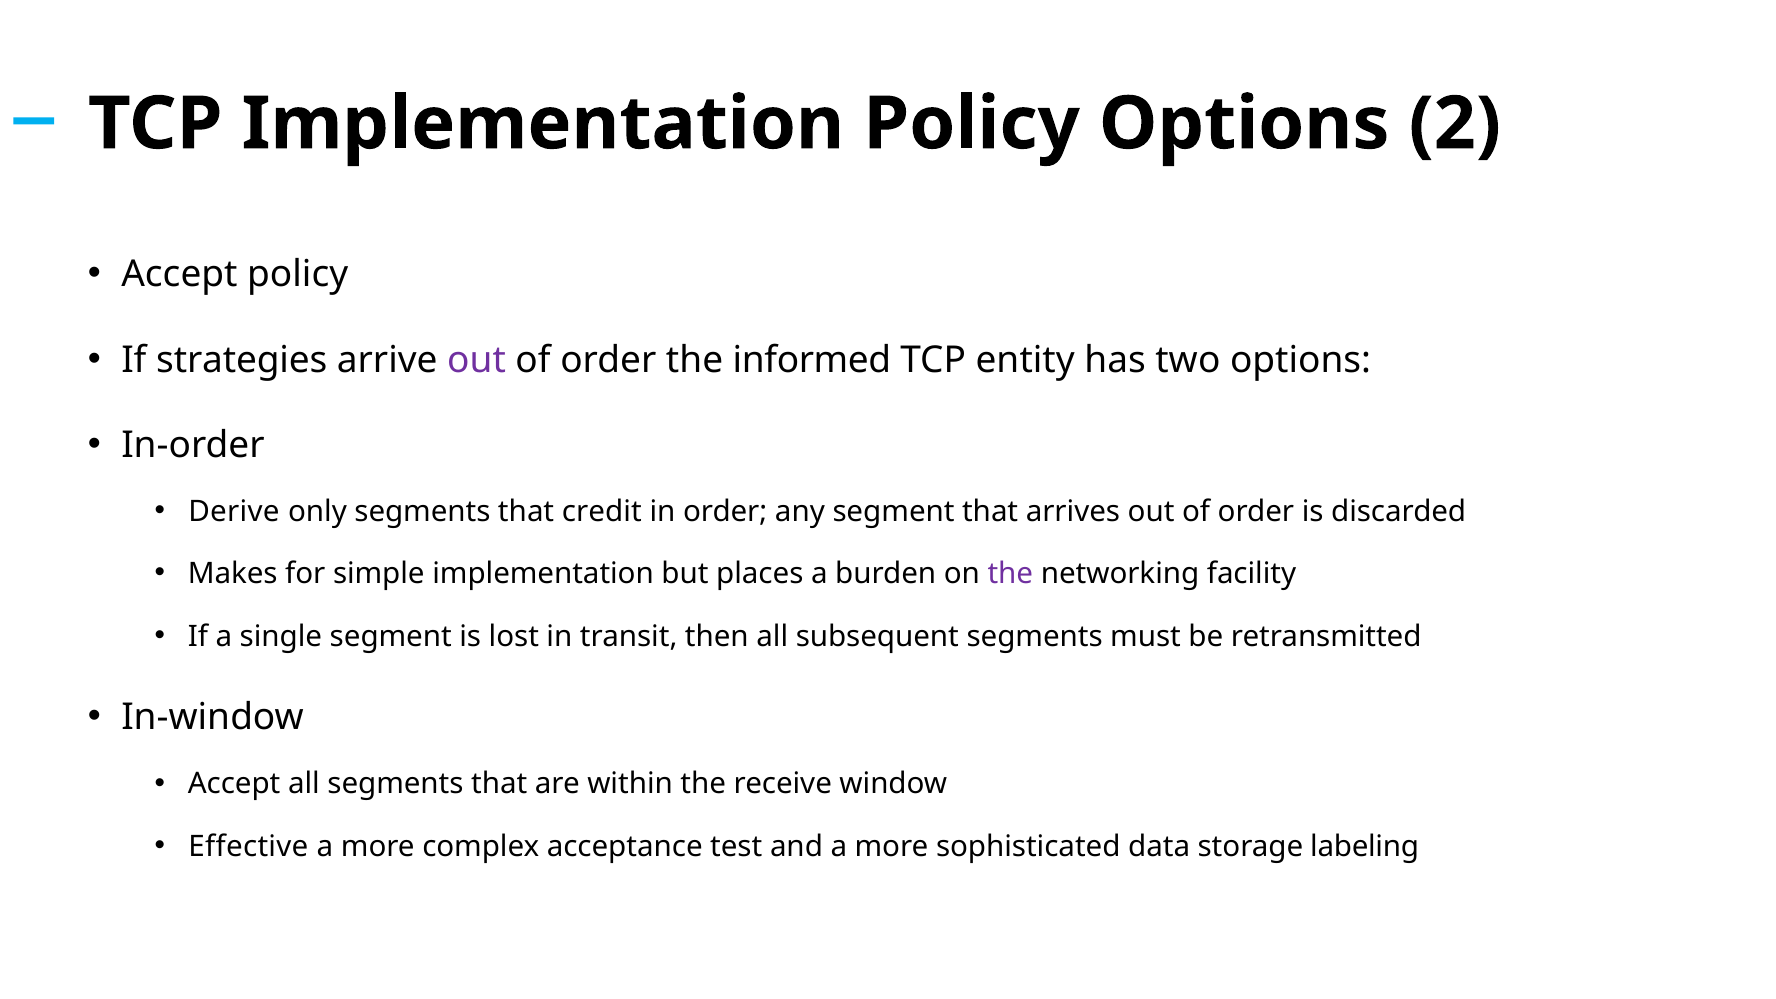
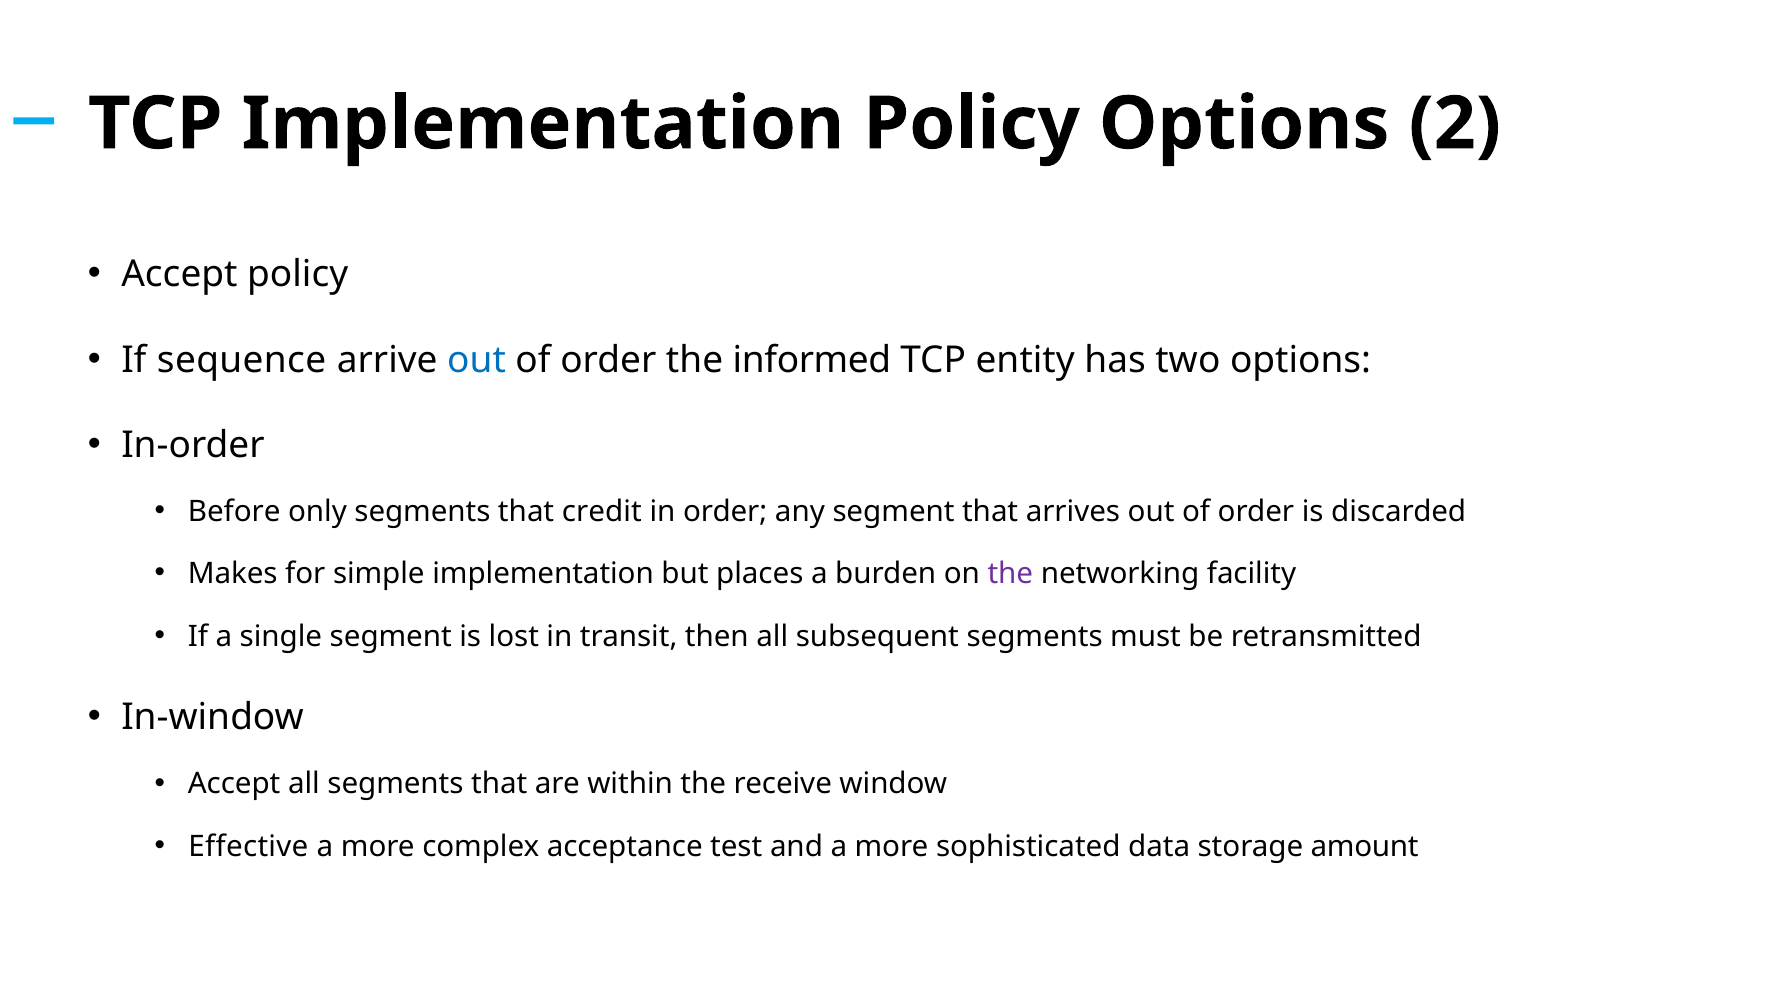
strategies: strategies -> sequence (242, 360)
out colour: purple -> blue (476, 360)
Derive: Derive -> Before (234, 511)
labeling: labeling -> amount (1365, 846)
